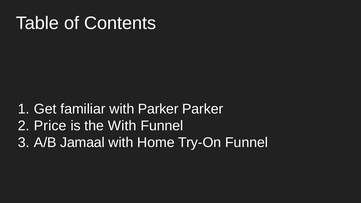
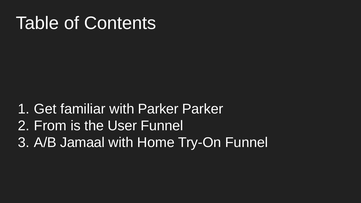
Price: Price -> From (50, 126)
the With: With -> User (122, 126)
